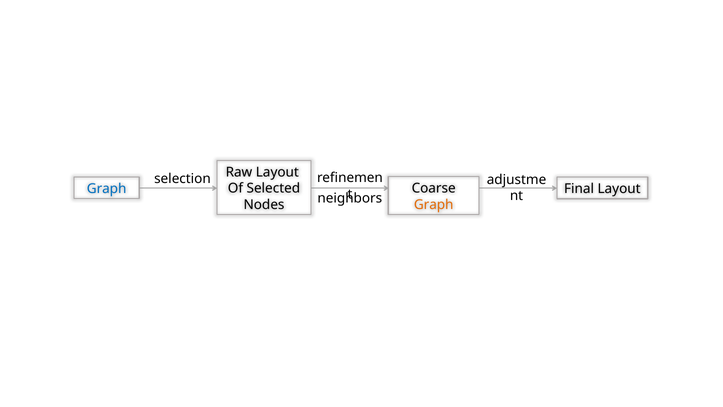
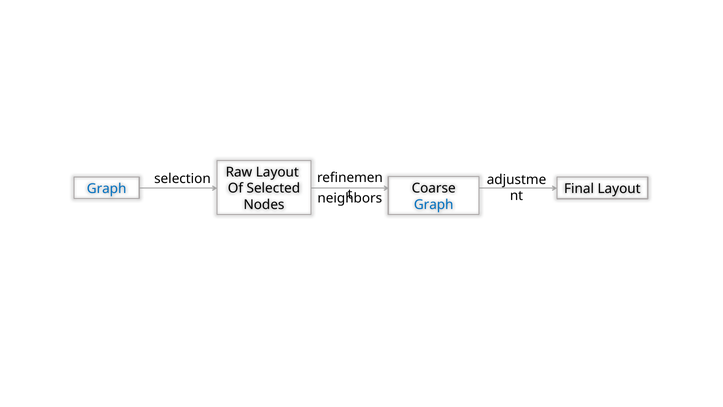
Graph colour: orange -> blue (434, 204)
